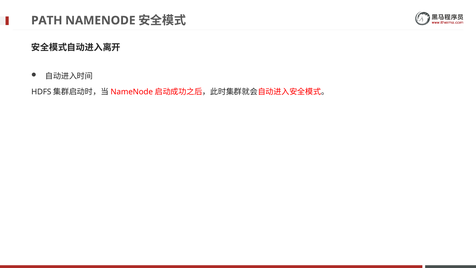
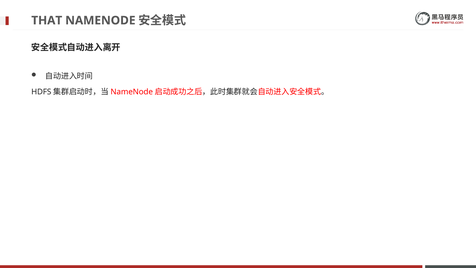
PATH: PATH -> THAT (47, 20)
